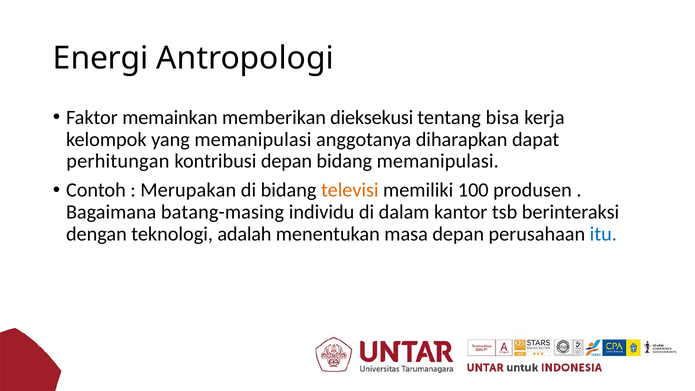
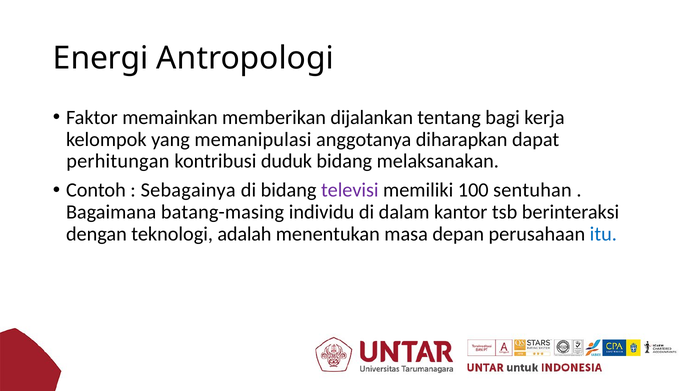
dieksekusi: dieksekusi -> dijalankan (372, 117)
bisa: bisa -> bagi (503, 117)
kontribusi depan: depan -> duduk (287, 161)
bidang memanipulasi: memanipulasi -> melaksanakan (438, 161)
Merupakan: Merupakan -> Sebagainya (188, 190)
televisi colour: orange -> purple (350, 190)
produsen: produsen -> sentuhan (532, 190)
